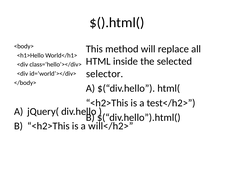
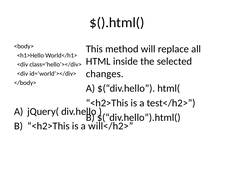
selector: selector -> changes (105, 74)
